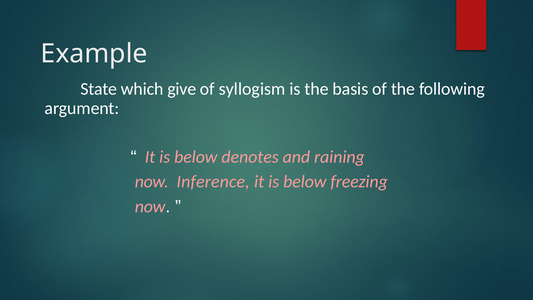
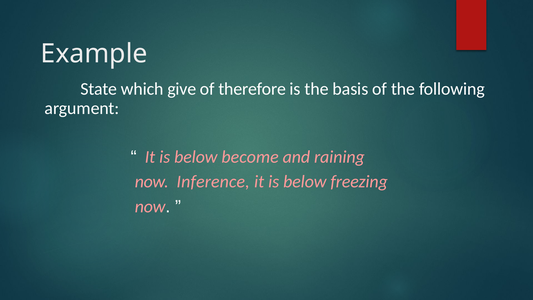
syllogism: syllogism -> therefore (252, 89)
denotes: denotes -> become (250, 157)
